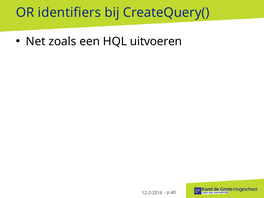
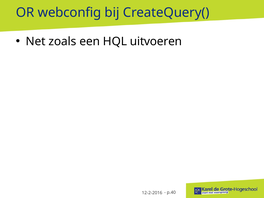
identifiers: identifiers -> webconfig (70, 13)
